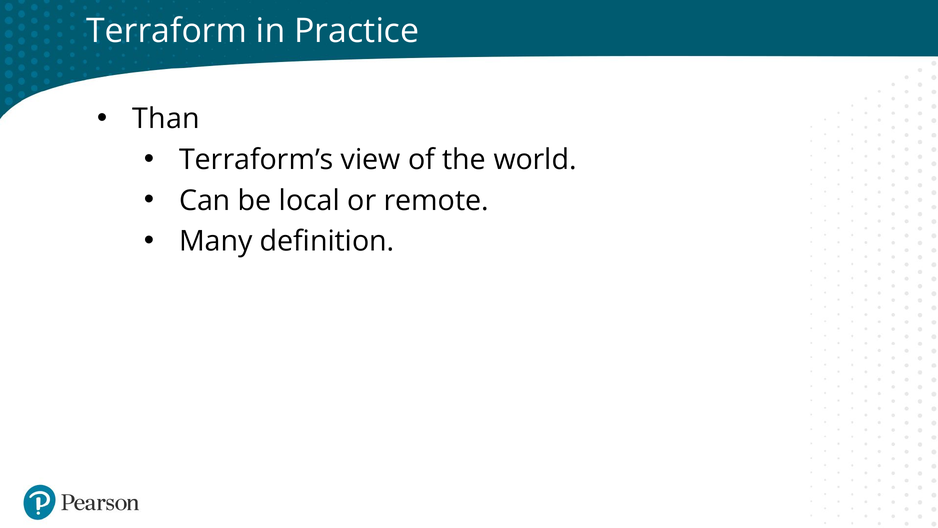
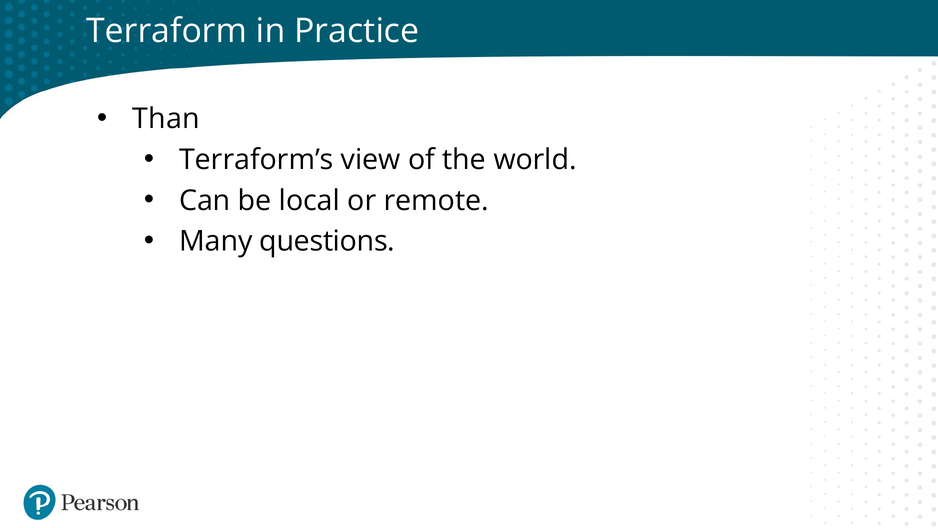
definition: definition -> questions (327, 241)
